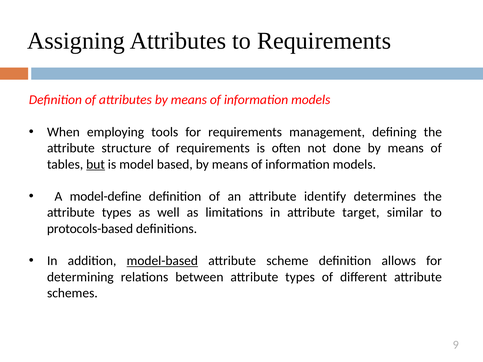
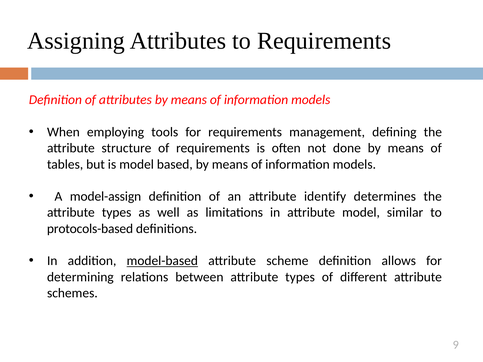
but underline: present -> none (96, 164)
model-define: model-define -> model-assign (106, 197)
attribute target: target -> model (361, 213)
